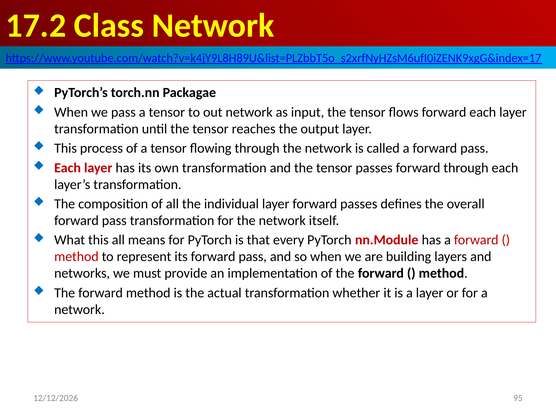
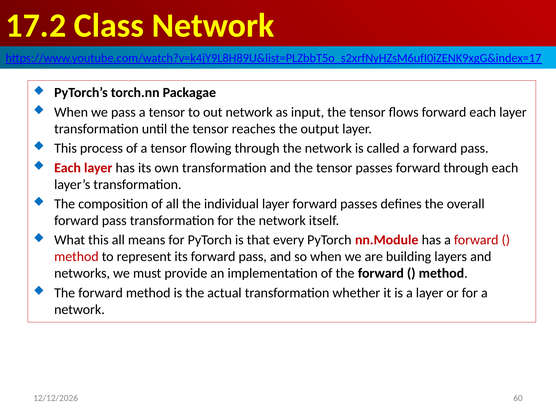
95: 95 -> 60 (518, 398)
